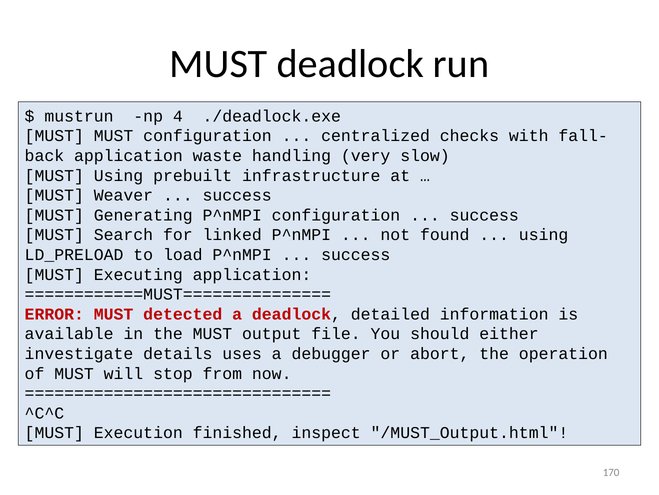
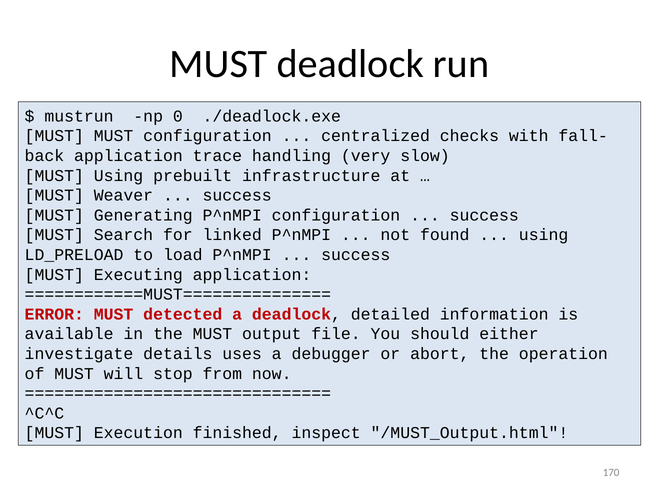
4: 4 -> 0 (178, 116)
waste: waste -> trace (217, 156)
